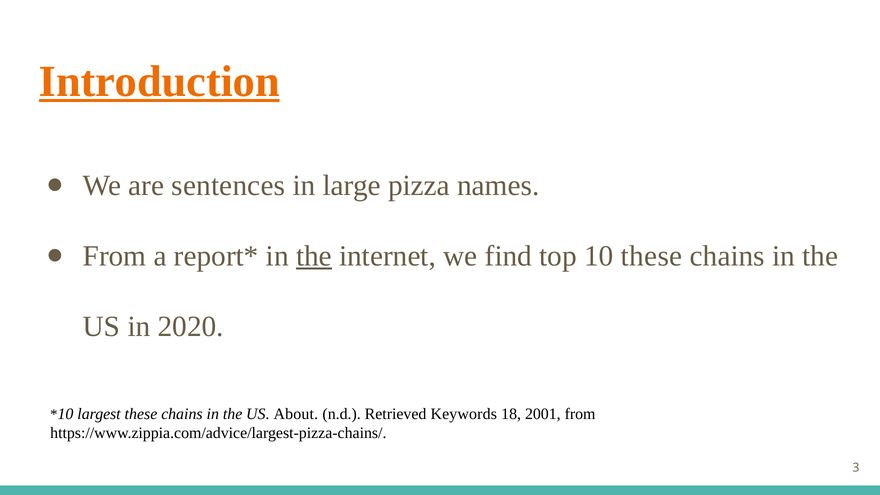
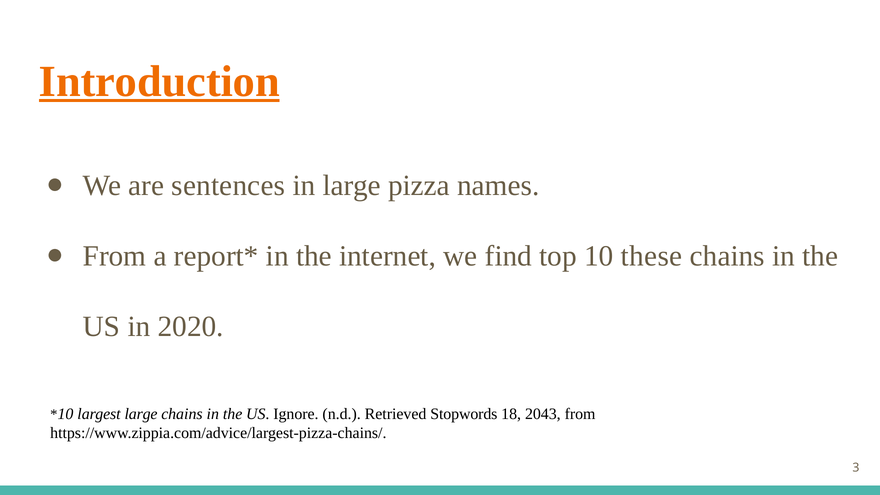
the underline: present -> none (314, 256)
largest these: these -> large (141, 414)
About: About -> Ignore (296, 414)
Keywords: Keywords -> Stopwords (464, 414)
2001: 2001 -> 2043 (543, 414)
